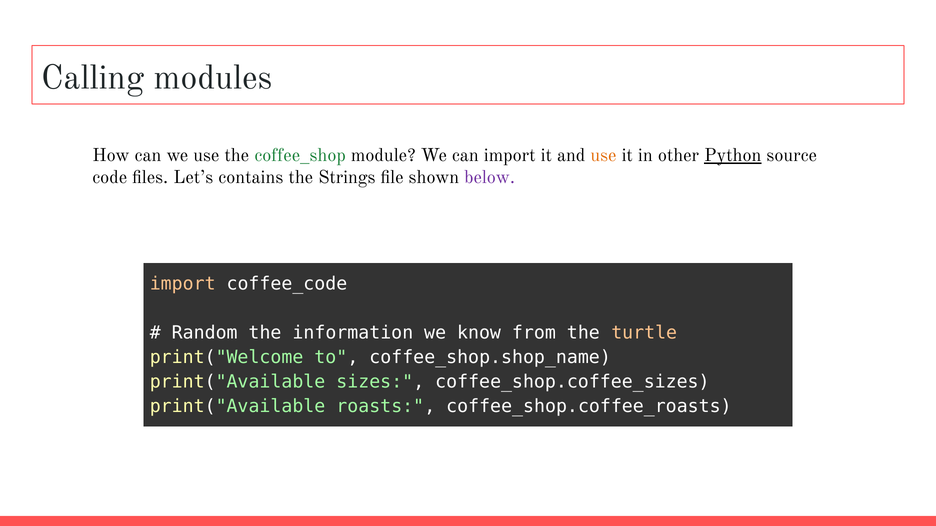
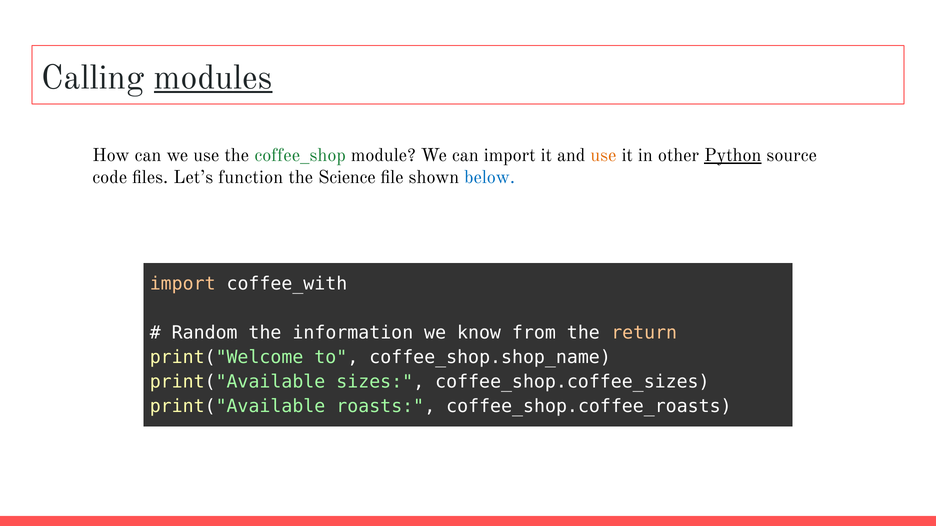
modules underline: none -> present (213, 78)
contains: contains -> function (251, 177)
Strings: Strings -> Science (347, 177)
below colour: purple -> blue (490, 177)
coffee_code: coffee_code -> coffee_with (287, 284)
turtle: turtle -> return (644, 333)
